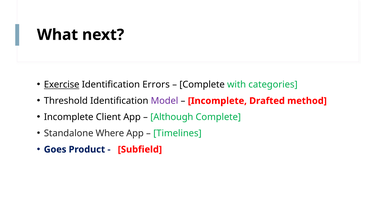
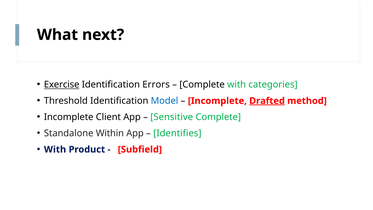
Model colour: purple -> blue (165, 101)
Drafted underline: none -> present (267, 101)
Although: Although -> Sensitive (172, 117)
Where: Where -> Within (110, 133)
Timelines: Timelines -> Identifies (177, 133)
Goes: Goes -> With (55, 149)
